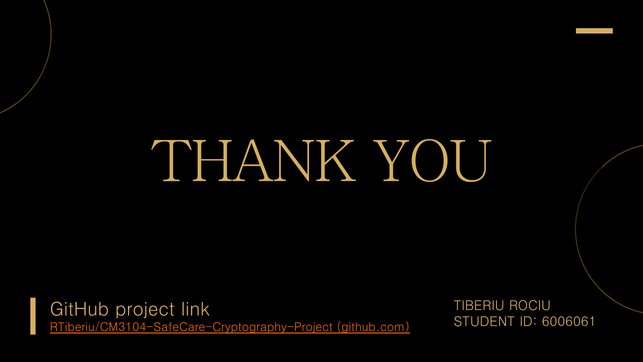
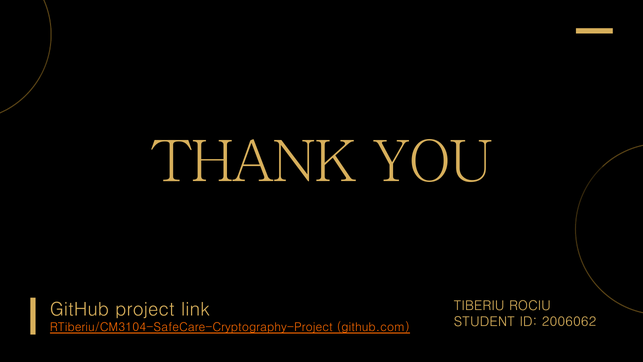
6006061: 6006061 -> 2006062 (569, 322)
